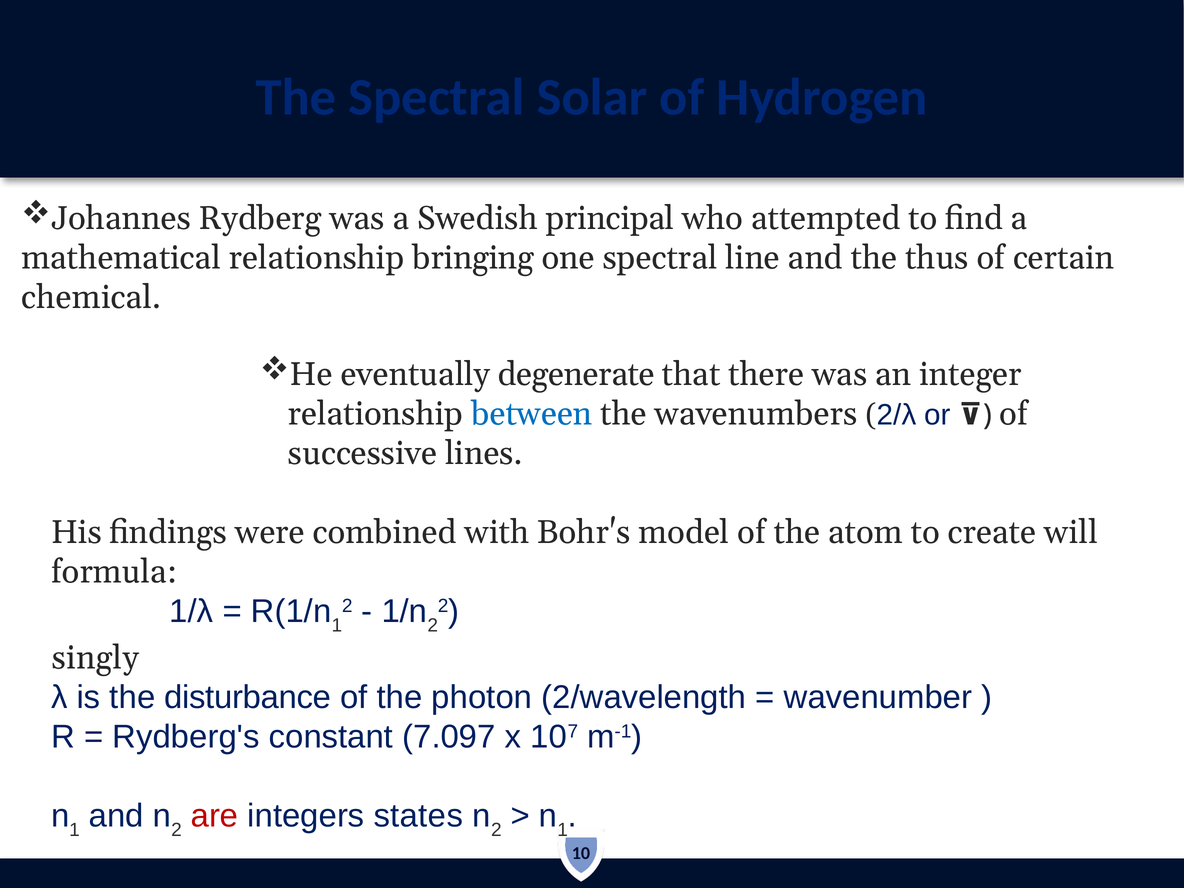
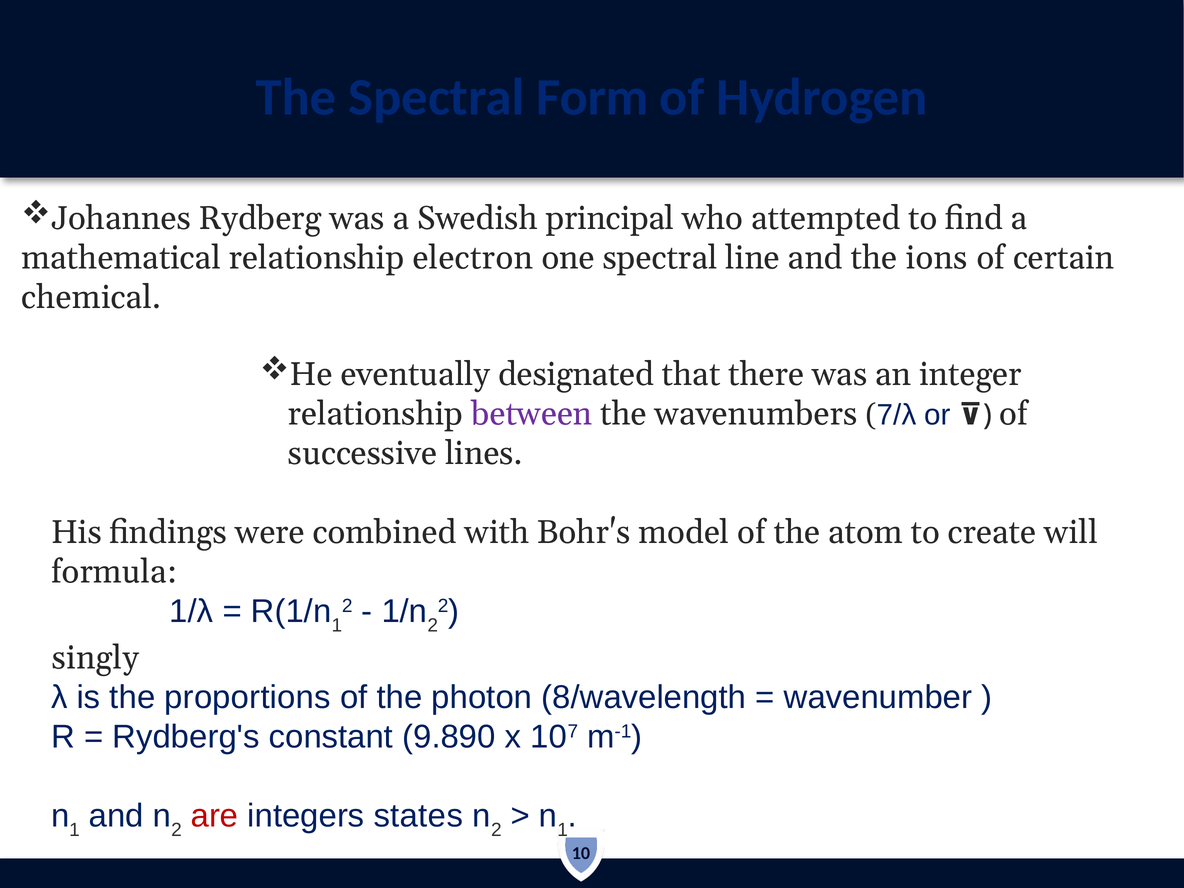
Solar: Solar -> Form (592, 97)
bringing: bringing -> electron (473, 258)
thus: thus -> ions (937, 258)
degenerate: degenerate -> designated (576, 374)
between colour: blue -> purple (532, 414)
2/λ: 2/λ -> 7/λ (897, 415)
disturbance: disturbance -> proportions (248, 697)
2/wavelength: 2/wavelength -> 8/wavelength (644, 697)
7.097: 7.097 -> 9.890 (449, 737)
